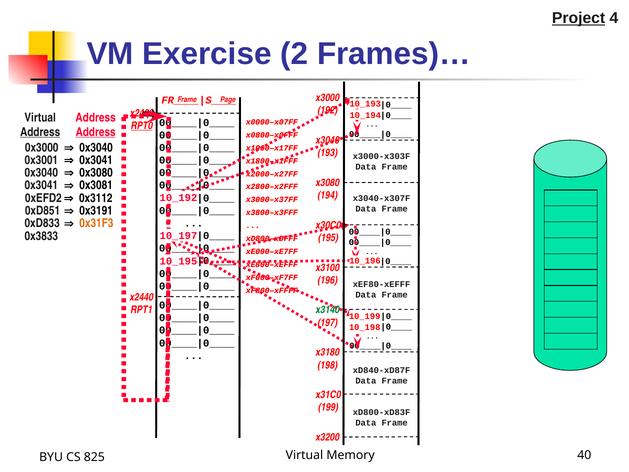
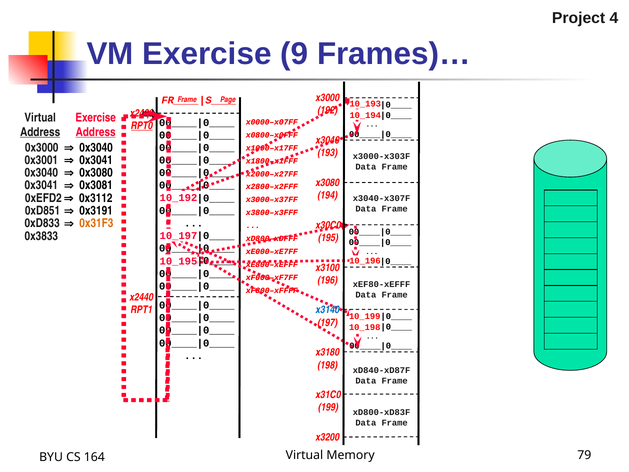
Project underline: present -> none (579, 18)
2: 2 -> 9 (294, 54)
Address: Address -> Exercise (96, 118)
x3140 colour: green -> blue (328, 310)
40: 40 -> 79 (584, 455)
825: 825 -> 164 (94, 457)
